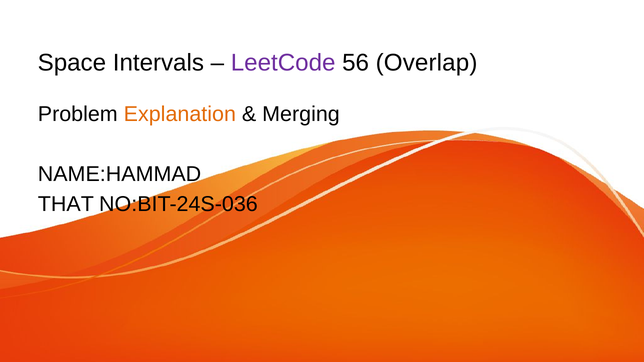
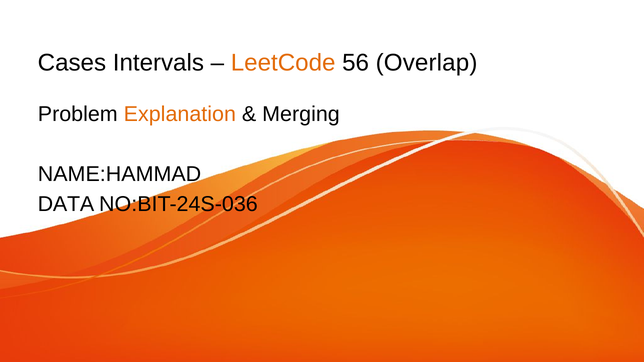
Space: Space -> Cases (72, 63)
LeetCode colour: purple -> orange (283, 63)
THAT: THAT -> DATA (66, 204)
